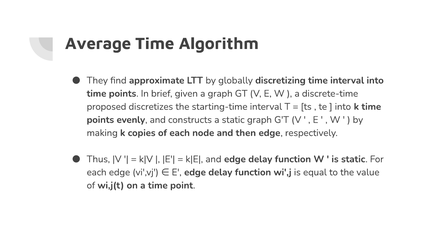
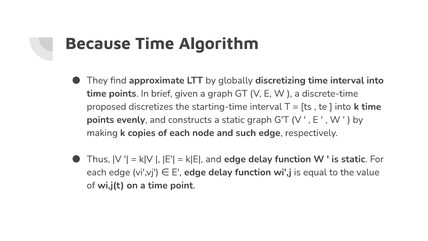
Average: Average -> Because (98, 43)
then: then -> such (246, 133)
